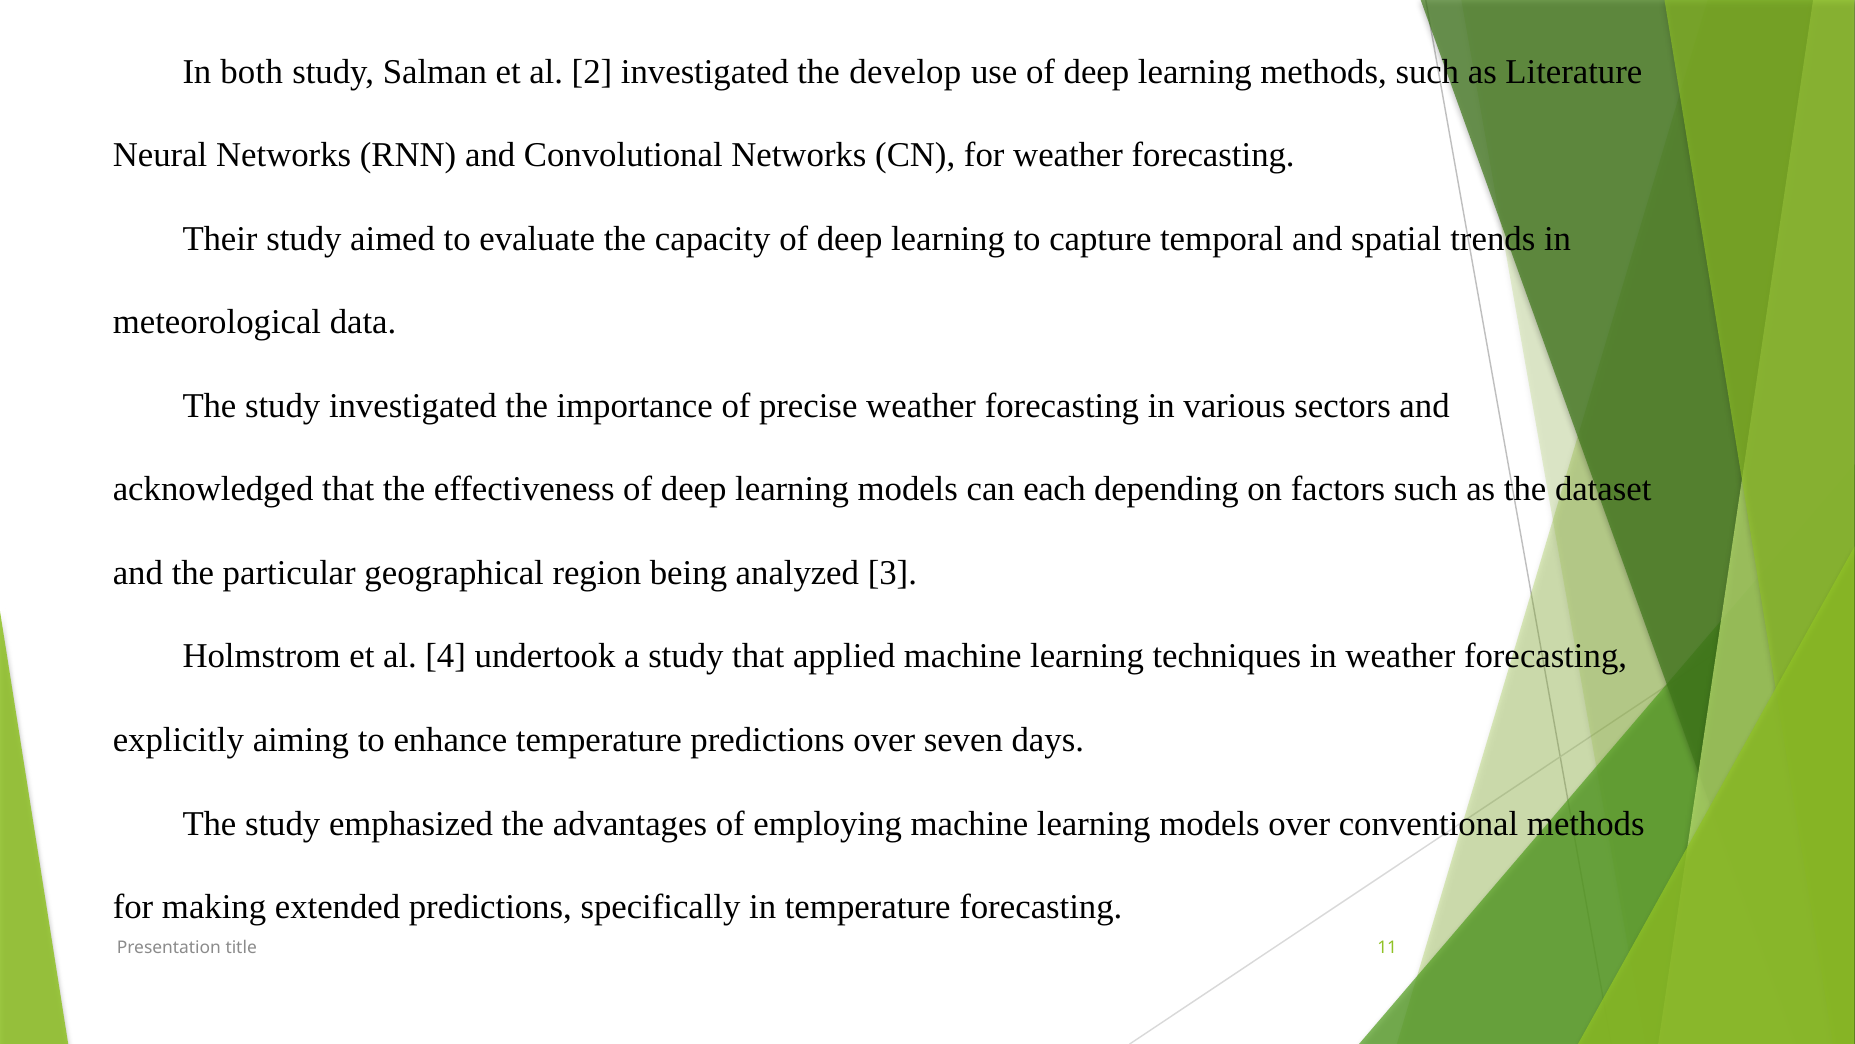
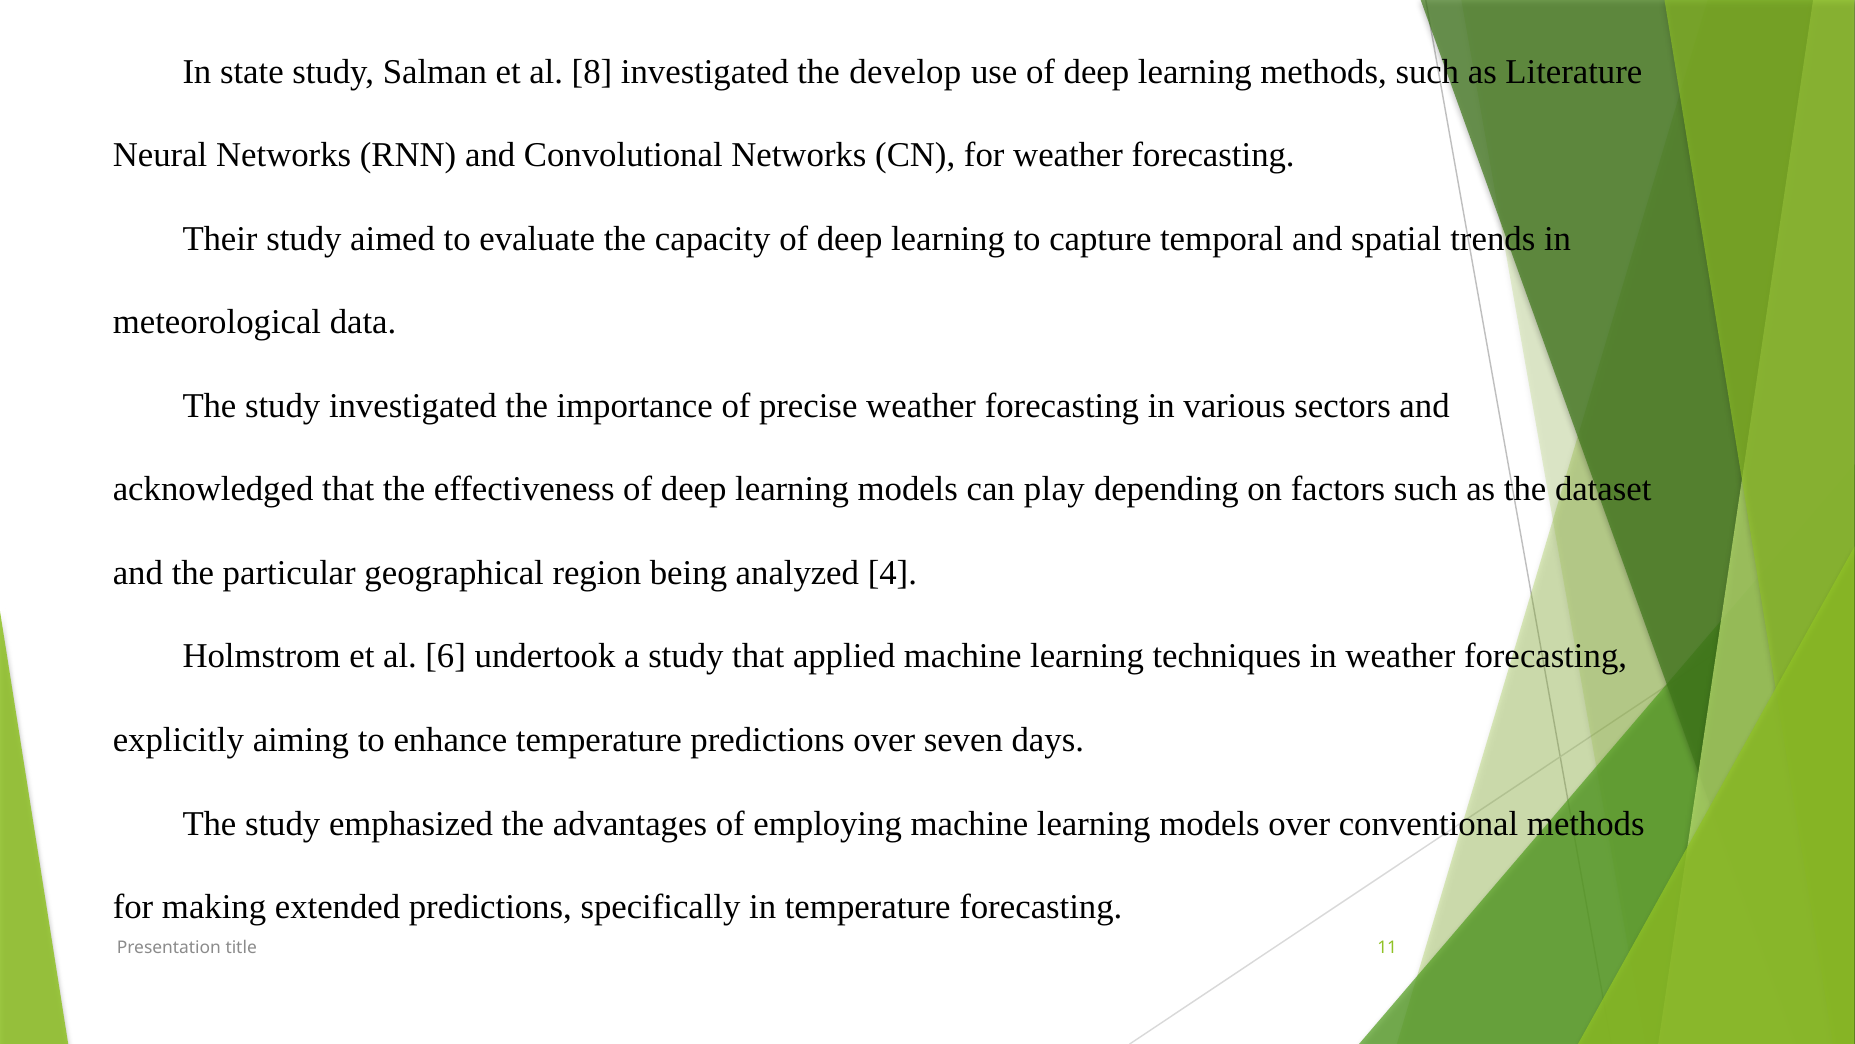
both: both -> state (252, 72)
2: 2 -> 8 (592, 72)
each: each -> play (1054, 489)
3: 3 -> 4 (892, 573)
4: 4 -> 6 (446, 656)
